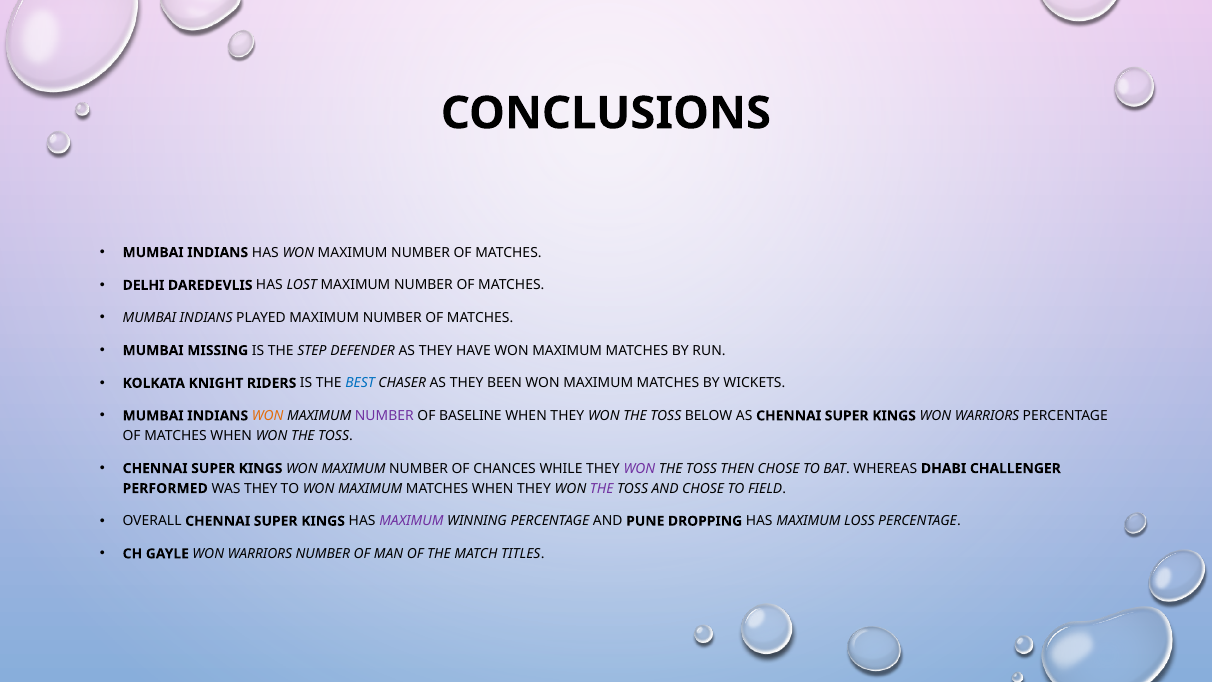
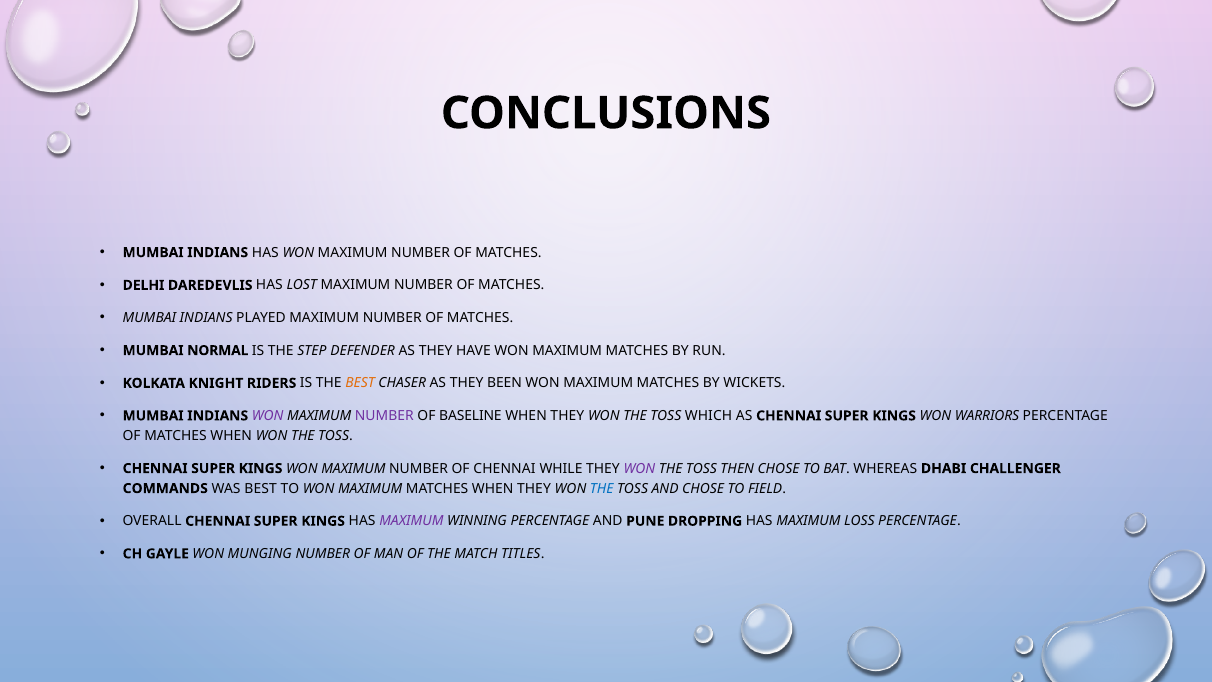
MISSING: MISSING -> NORMAL (218, 350)
BEST colour: blue -> orange (360, 383)
WON colour: orange -> purple (268, 416)
BELOW: BELOW -> WHICH (709, 416)
OF CHANCES: CHANCES -> CHENNAI (505, 468)
PERFORMED: PERFORMED -> COMMANDS (165, 488)
WAS THEY: THEY -> BEST (261, 488)
THE colour: purple -> blue (602, 488)
GAYLE WON WARRIORS: WARRIORS -> MUNGING (260, 554)
